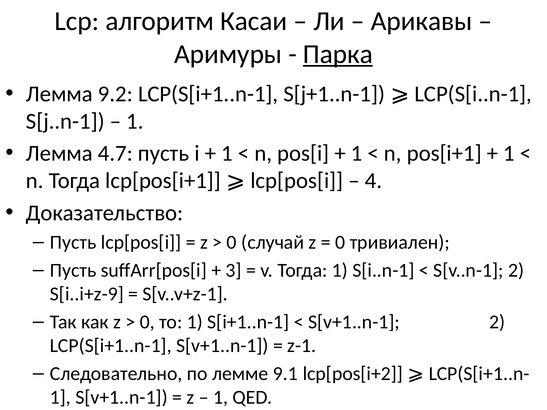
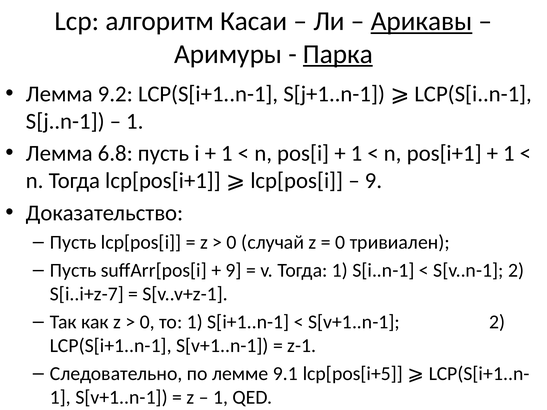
Арикавы underline: none -> present (422, 21)
4.7: 4.7 -> 6.8 (115, 153)
4: 4 -> 9 (373, 181)
3: 3 -> 9 (234, 271)
S[i..i+z-9: S[i..i+z-9 -> S[i..i+z-7 (87, 294)
lcp[pos[i+2: lcp[pos[i+2 -> lcp[pos[i+5 (353, 374)
